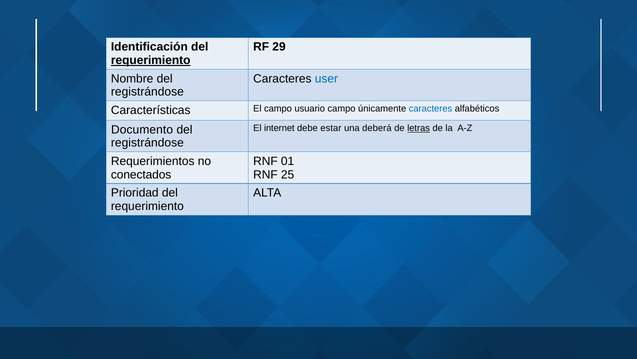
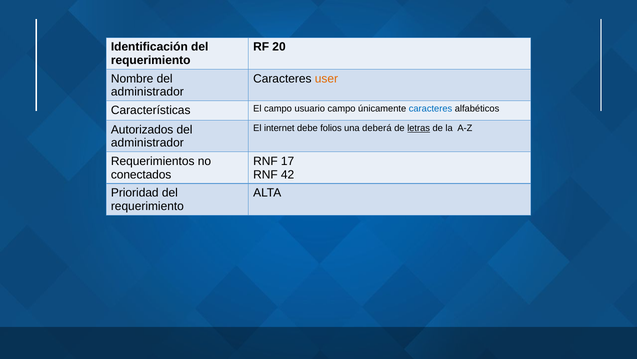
29: 29 -> 20 (279, 47)
requerimiento underline: present -> none (151, 60)
user colour: blue -> orange (326, 78)
registrándose: registrándose -> administrador (147, 92)
estar: estar -> folios (331, 128)
Documento: Documento -> Autorizados (142, 129)
registrándose: registrándose -> administrador (147, 143)
01: 01 -> 17 (288, 161)
25: 25 -> 42 (288, 174)
